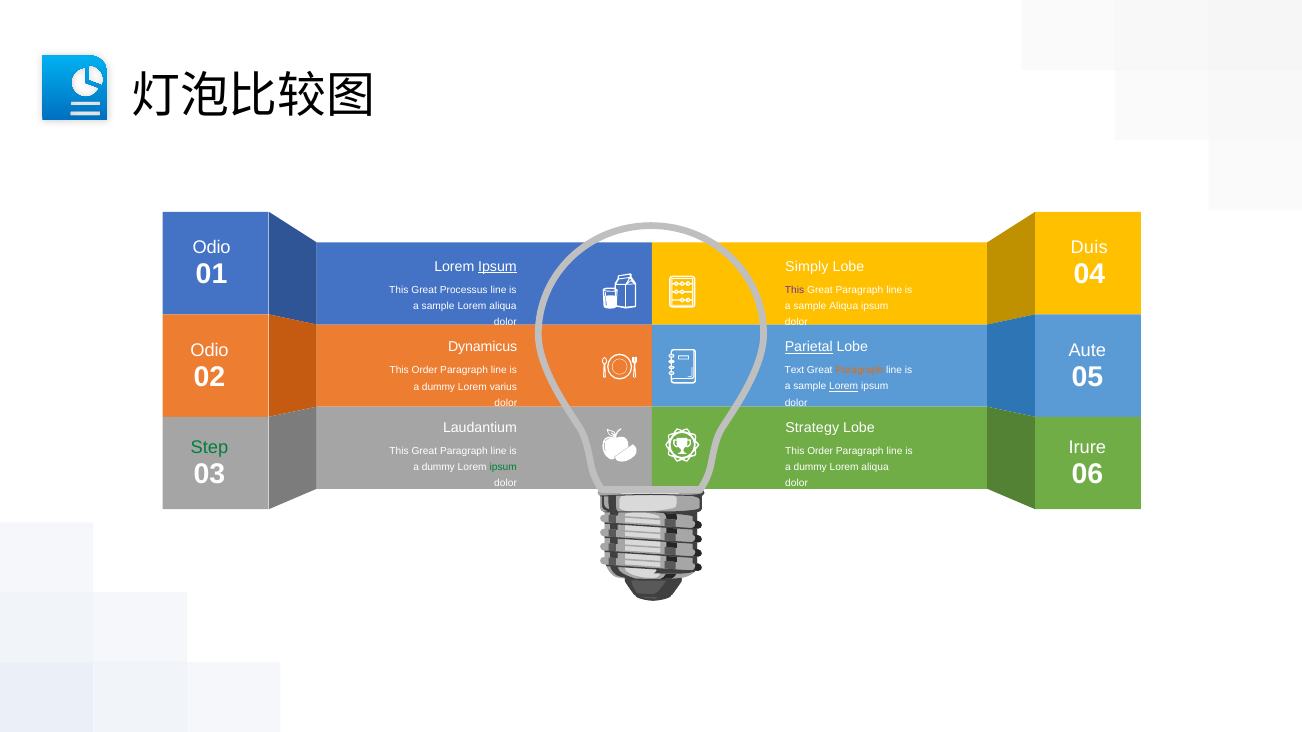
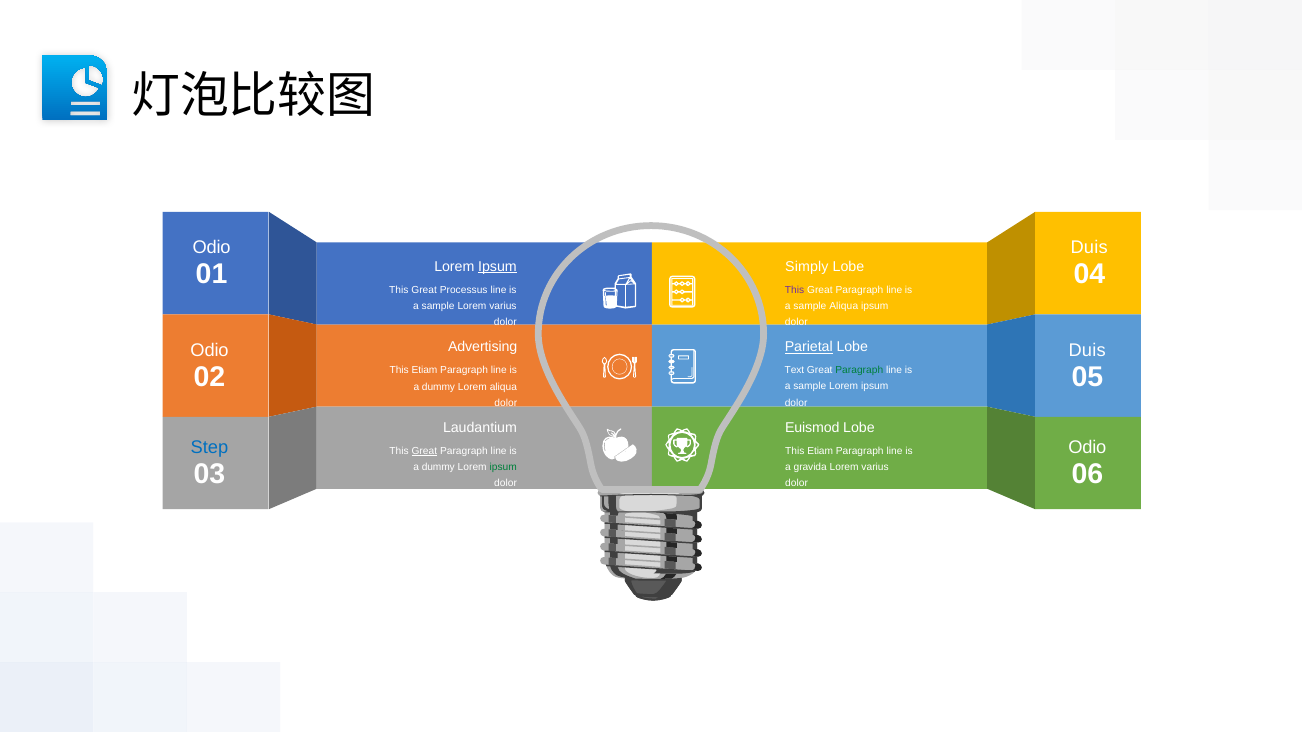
sample Lorem aliqua: aliqua -> varius (503, 306)
Dynamicus: Dynamicus -> Advertising (483, 347)
Aute: Aute -> Duis (1087, 351)
Paragraph colour: orange -> green (859, 371)
Order: Order -> Etiam (425, 371)
Lorem varius: varius -> aliqua (503, 387)
Lorem underline: present -> none (844, 387)
Strategy: Strategy -> Euismod (812, 428)
Step colour: green -> blue (209, 447)
Irure: Irure -> Odio (1087, 447)
Order: Order -> Etiam (820, 451)
Great underline: none -> present (424, 451)
dummy: dummy -> gravida (810, 467)
aliqua: aliqua -> varius (875, 467)
